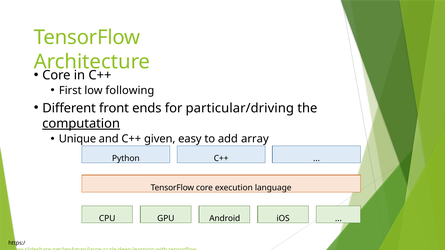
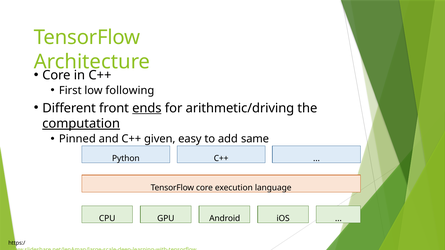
ends underline: none -> present (147, 108)
particular/driving: particular/driving -> arithmetic/driving (240, 108)
Unique: Unique -> Pinned (77, 139)
array: array -> same (255, 139)
